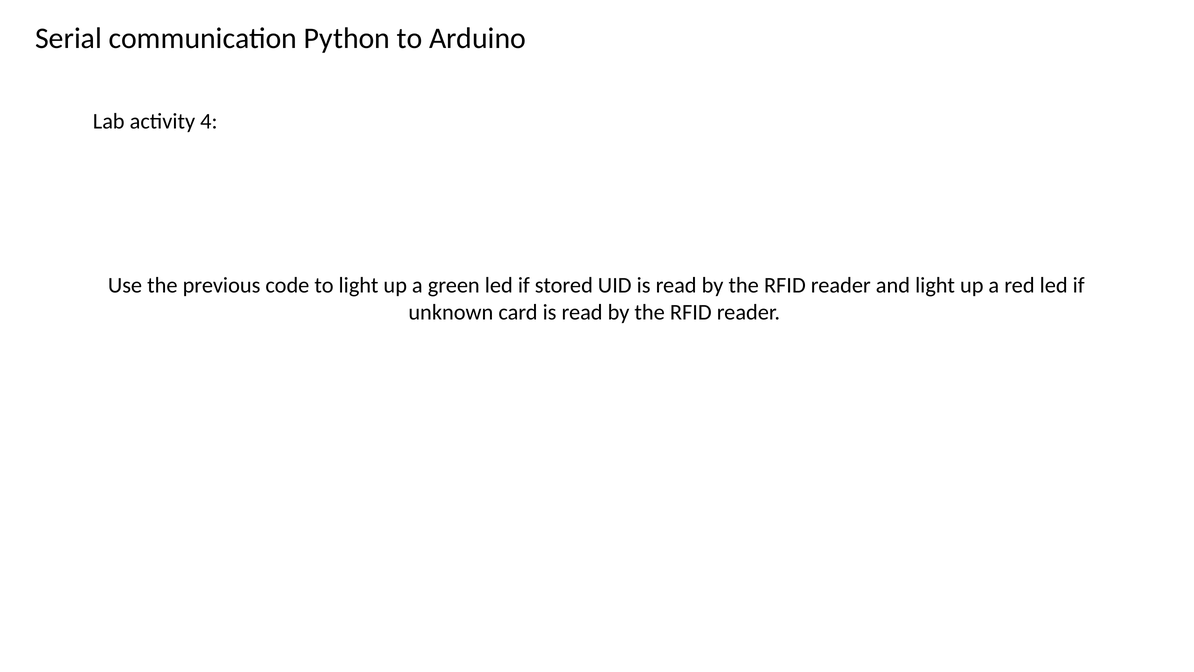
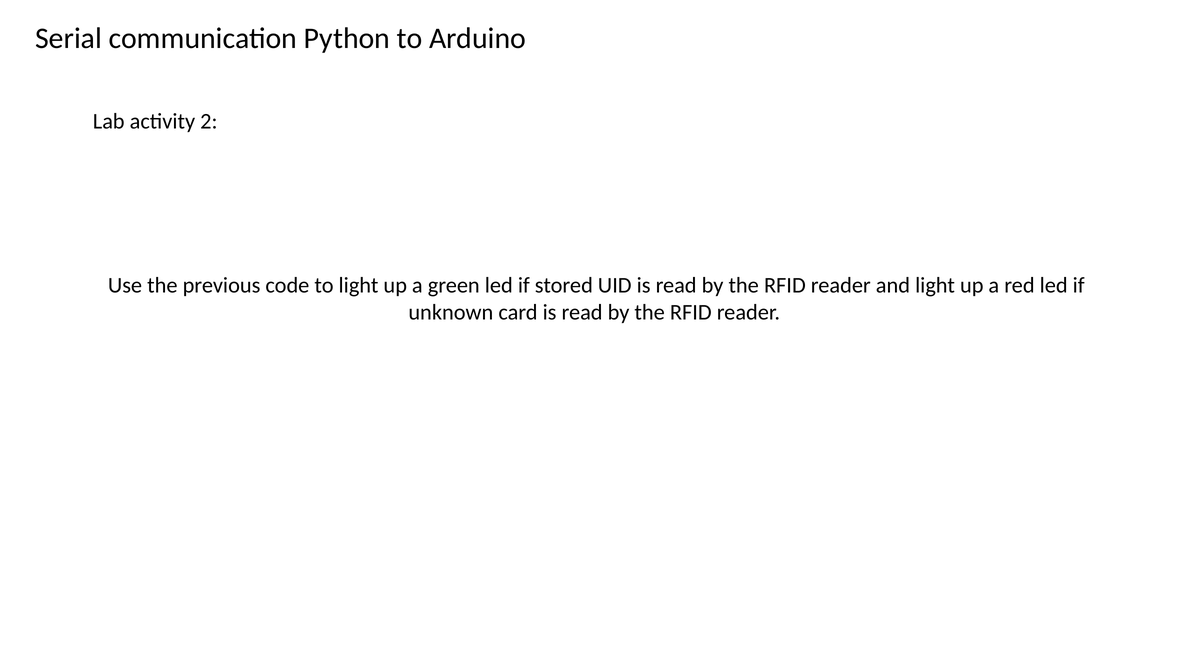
4: 4 -> 2 (209, 121)
